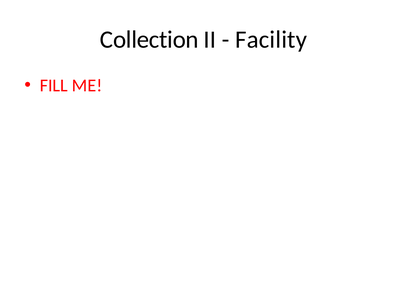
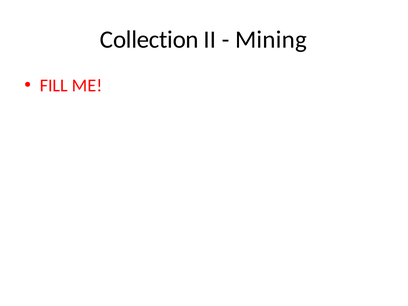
Facility: Facility -> Mining (271, 39)
